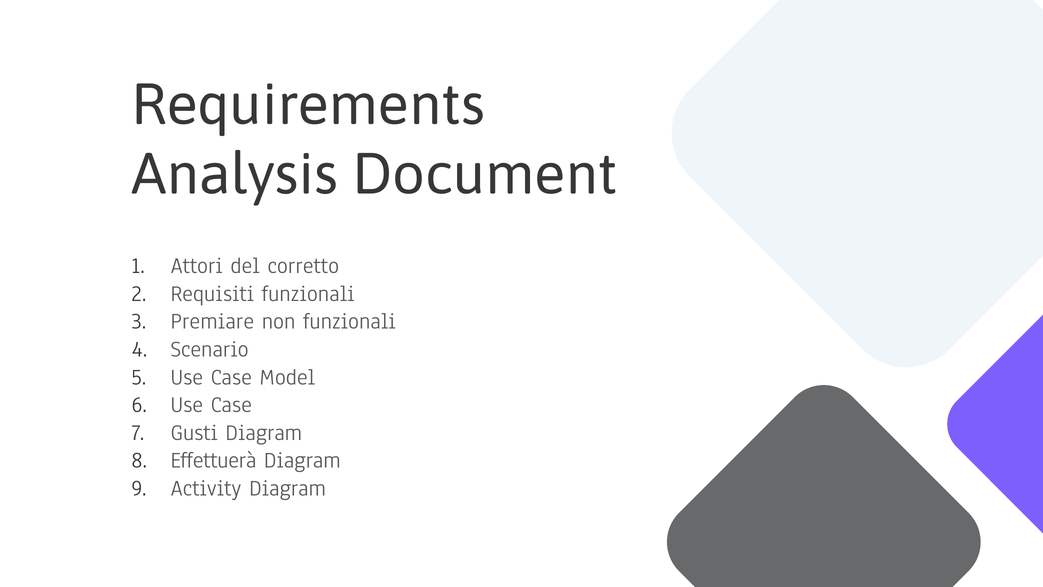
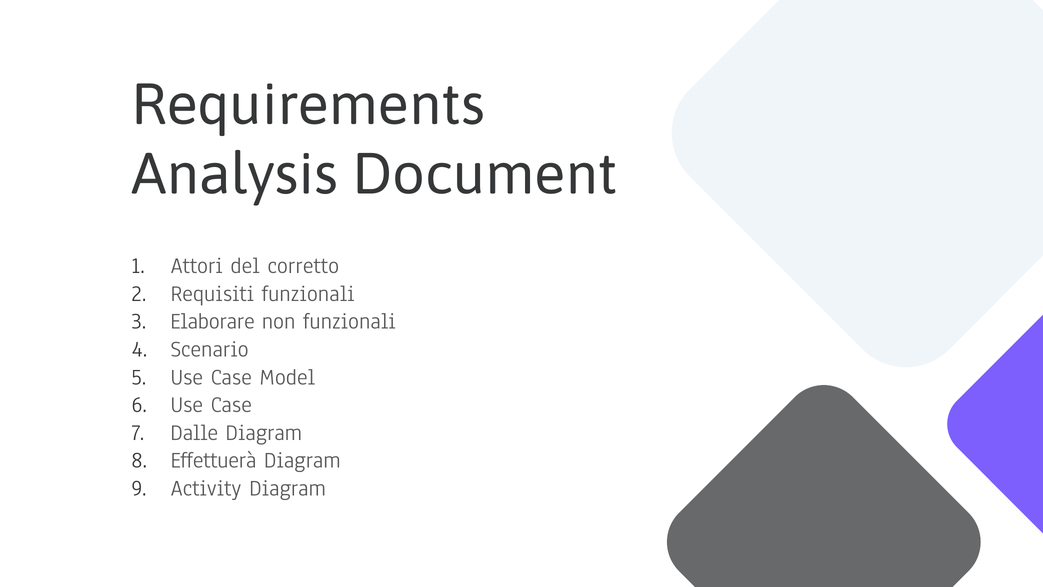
Premiare: Premiare -> Elaborare (213, 321)
Gusti: Gusti -> Dalle (194, 432)
